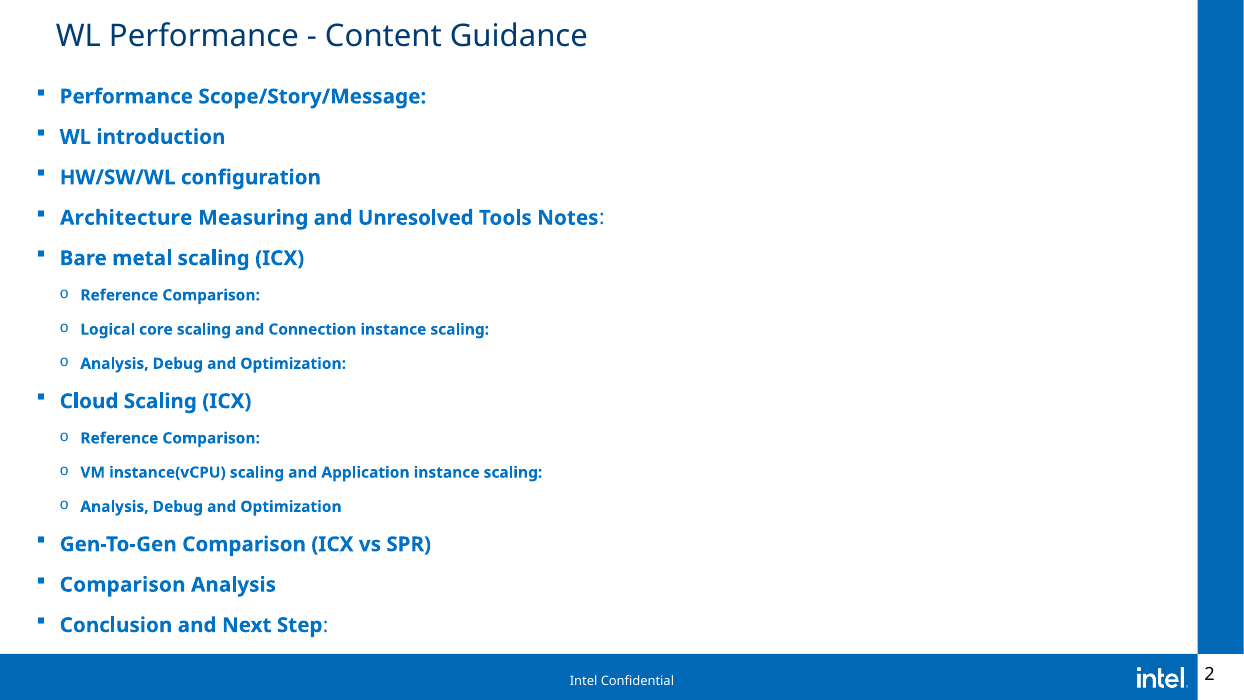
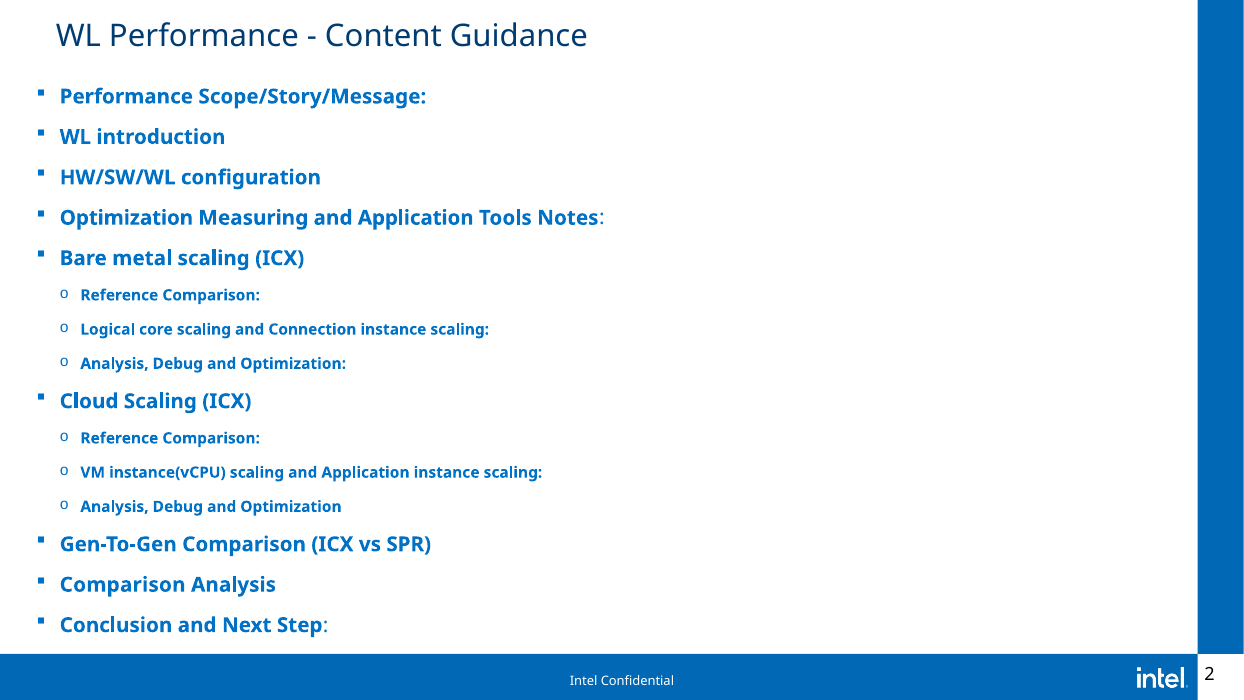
Architecture: Architecture -> Optimization (126, 218)
Measuring and Unresolved: Unresolved -> Application (416, 218)
